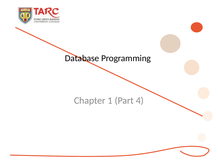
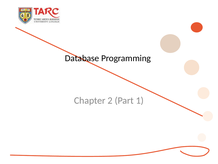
1: 1 -> 2 (110, 100)
4: 4 -> 1 (140, 100)
